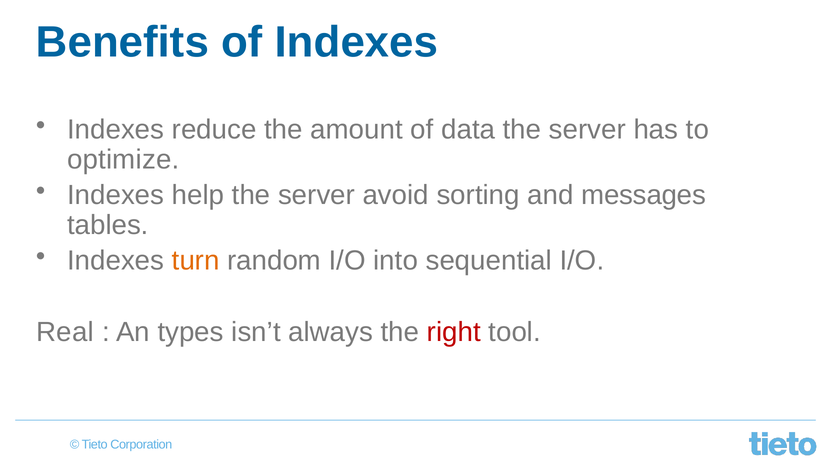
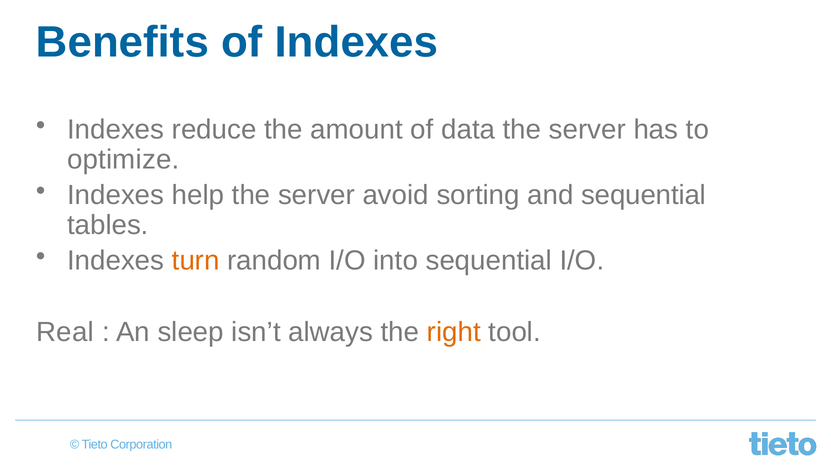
and messages: messages -> sequential (644, 195)
types: types -> sleep (191, 332)
right colour: red -> orange (454, 332)
